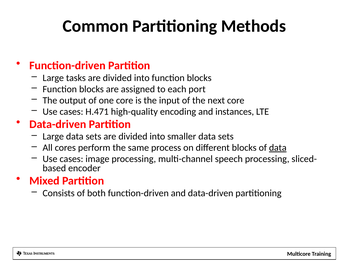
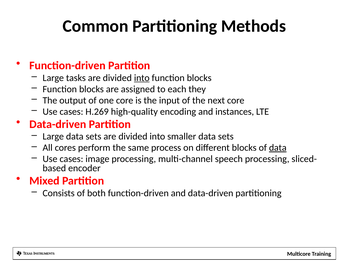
into underline: none -> present (142, 78)
port: port -> they (197, 89)
H.471: H.471 -> H.269 (97, 112)
